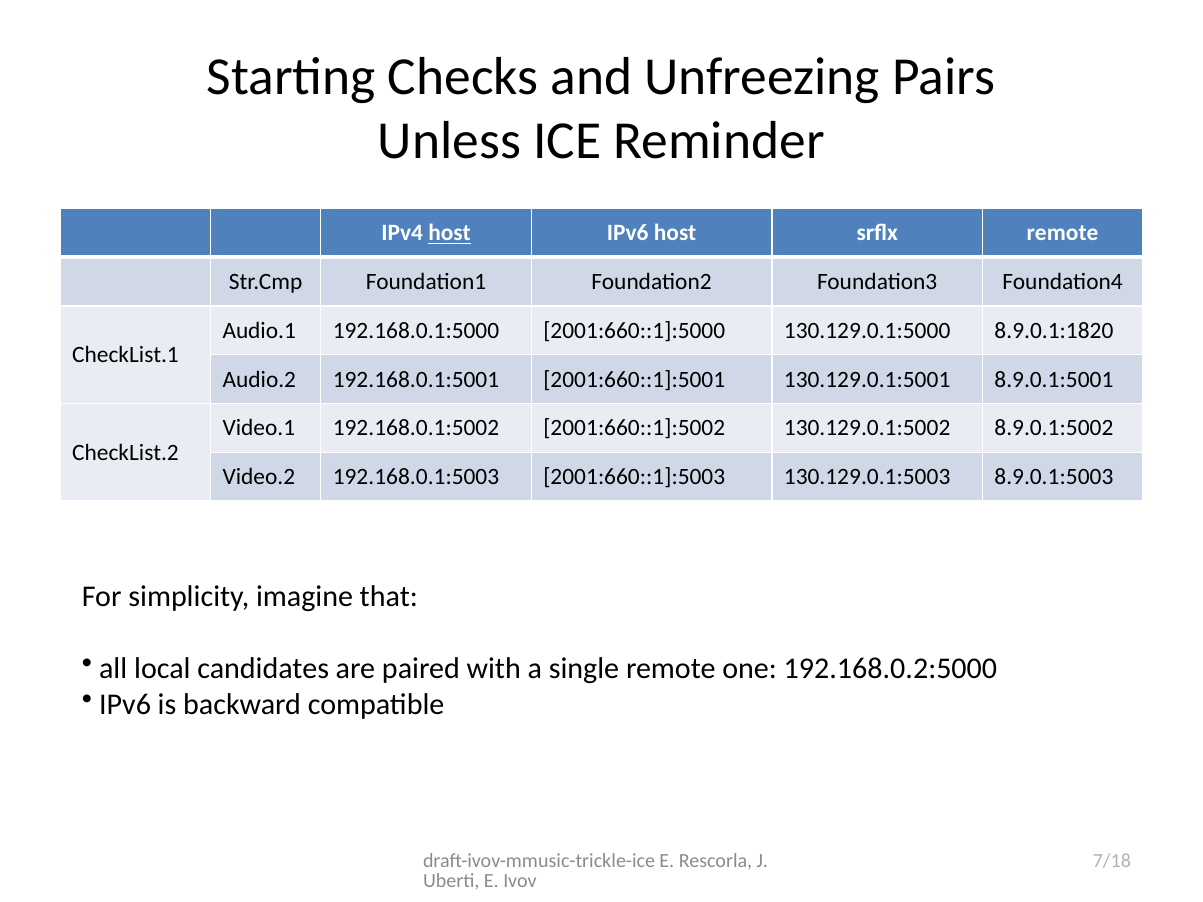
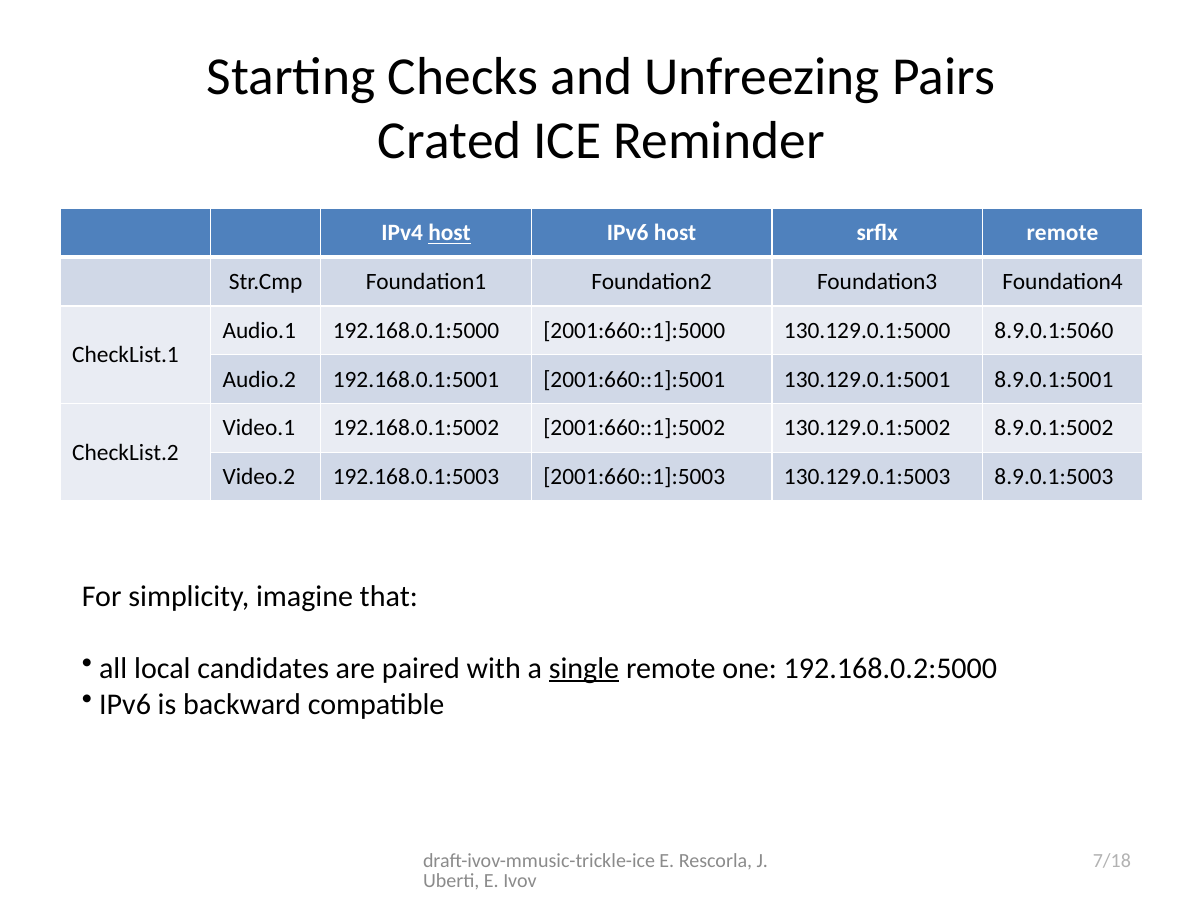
Unless: Unless -> Crated (450, 141)
8.9.0.1:1820: 8.9.0.1:1820 -> 8.9.0.1:5060 (1054, 331)
single underline: none -> present (584, 668)
